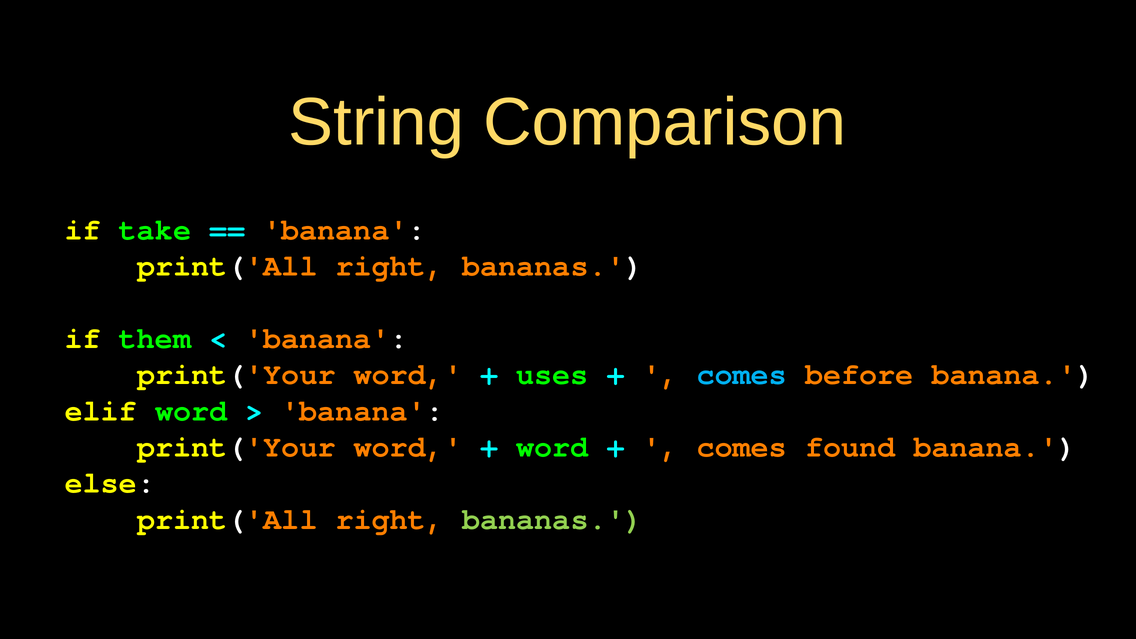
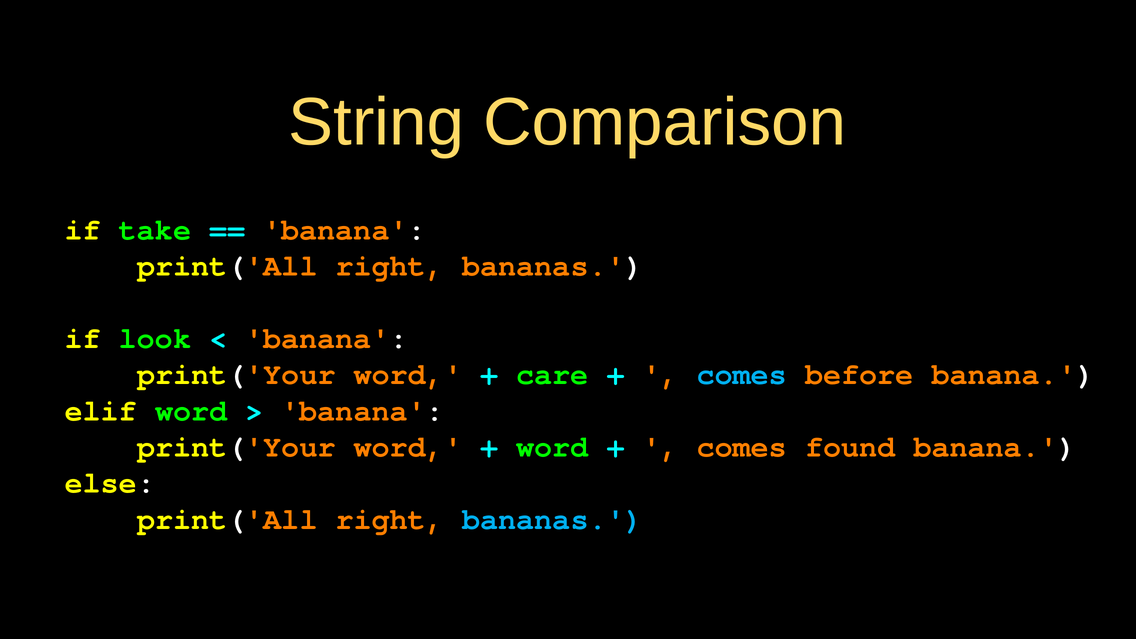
them: them -> look (155, 338)
uses: uses -> care (552, 374)
bananas colour: light green -> light blue (552, 519)
